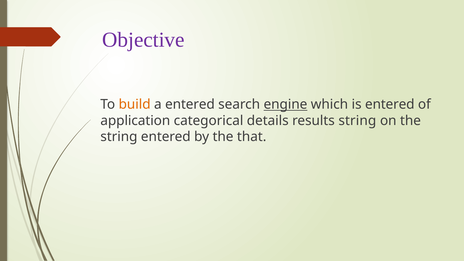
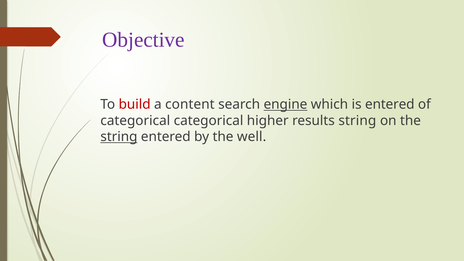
build colour: orange -> red (135, 104)
a entered: entered -> content (190, 104)
application: application -> categorical (135, 121)
details: details -> higher (268, 121)
string underline: none -> present (119, 137)
that: that -> well (252, 137)
